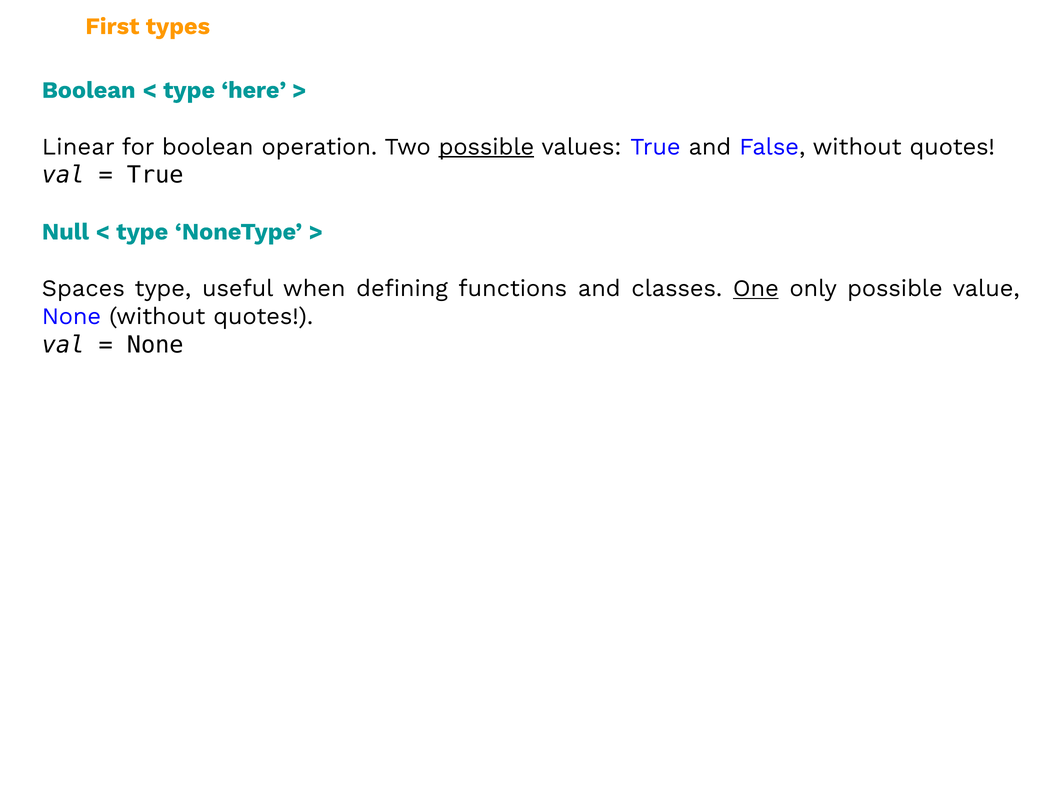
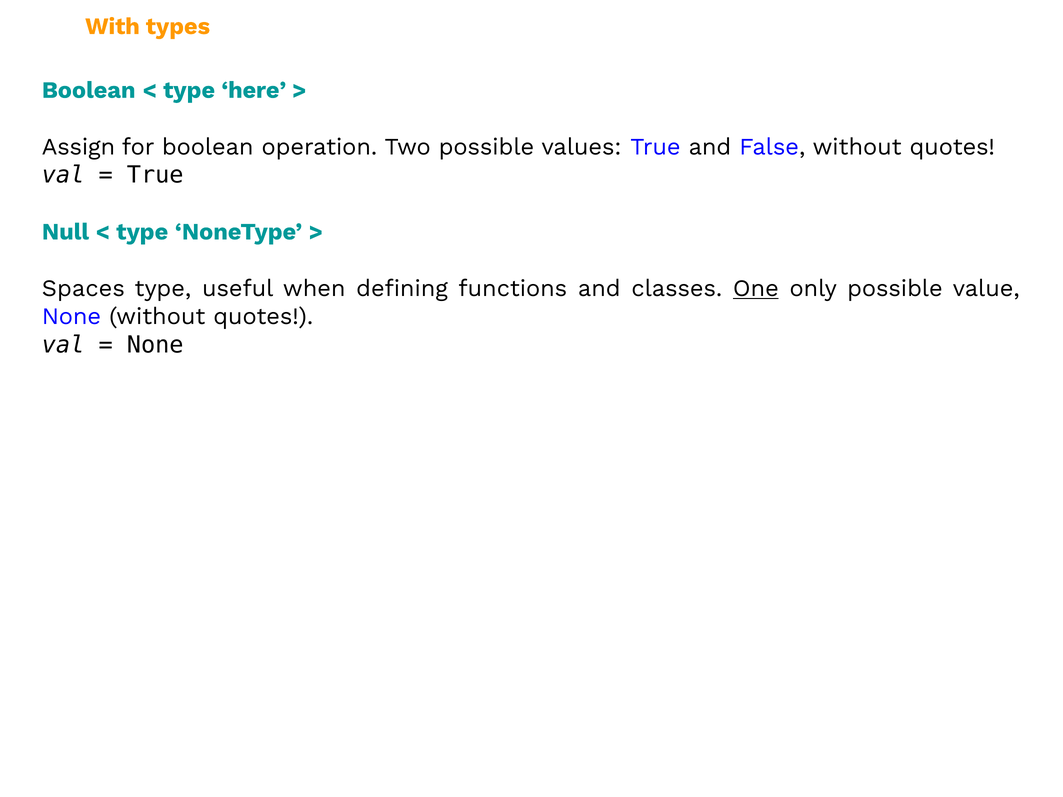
First: First -> With (112, 26)
Linear: Linear -> Assign (78, 147)
possible underline: present -> none (486, 147)
